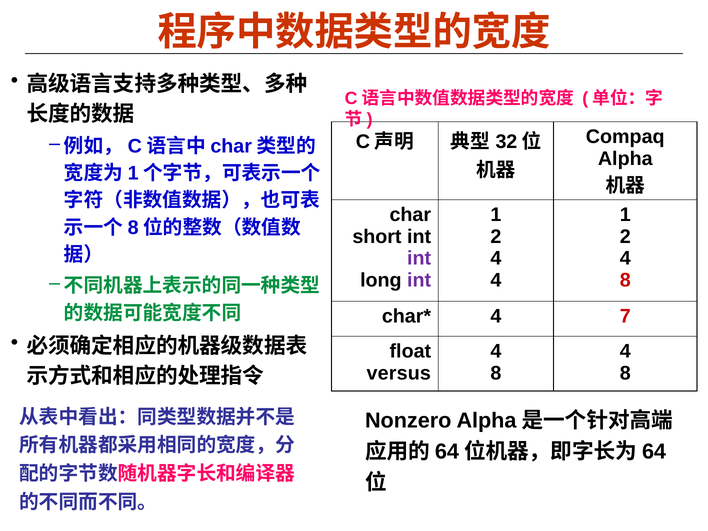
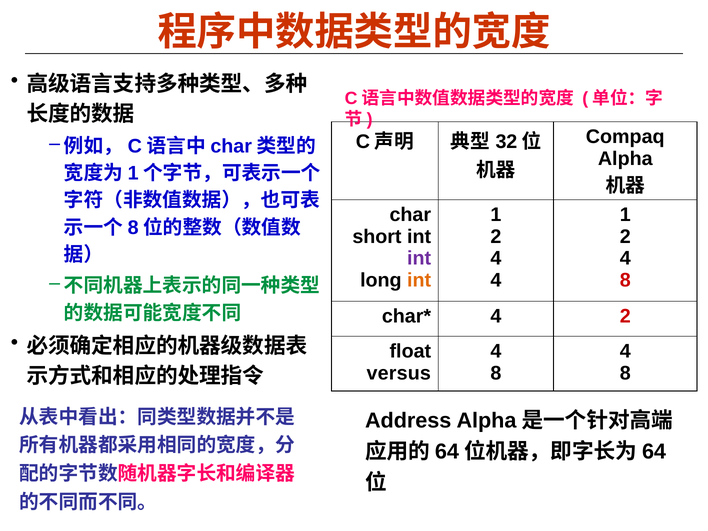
int colour: purple -> orange (419, 280)
4 7: 7 -> 2 (625, 316)
Nonzero: Nonzero -> Address (408, 420)
